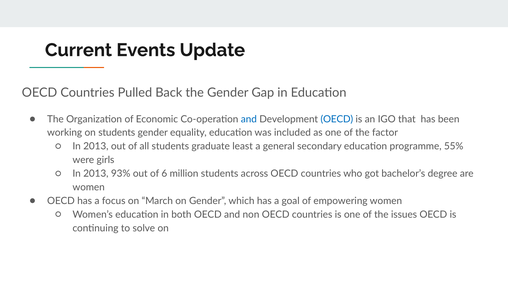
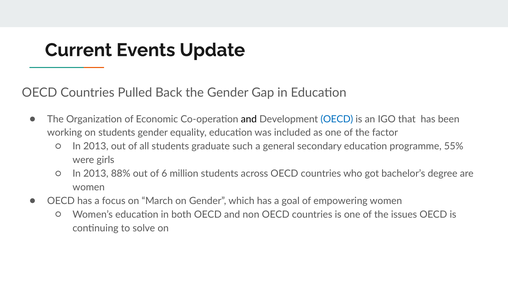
and colour: blue -> black (249, 119)
least: least -> such (243, 146)
93%: 93% -> 88% (121, 173)
